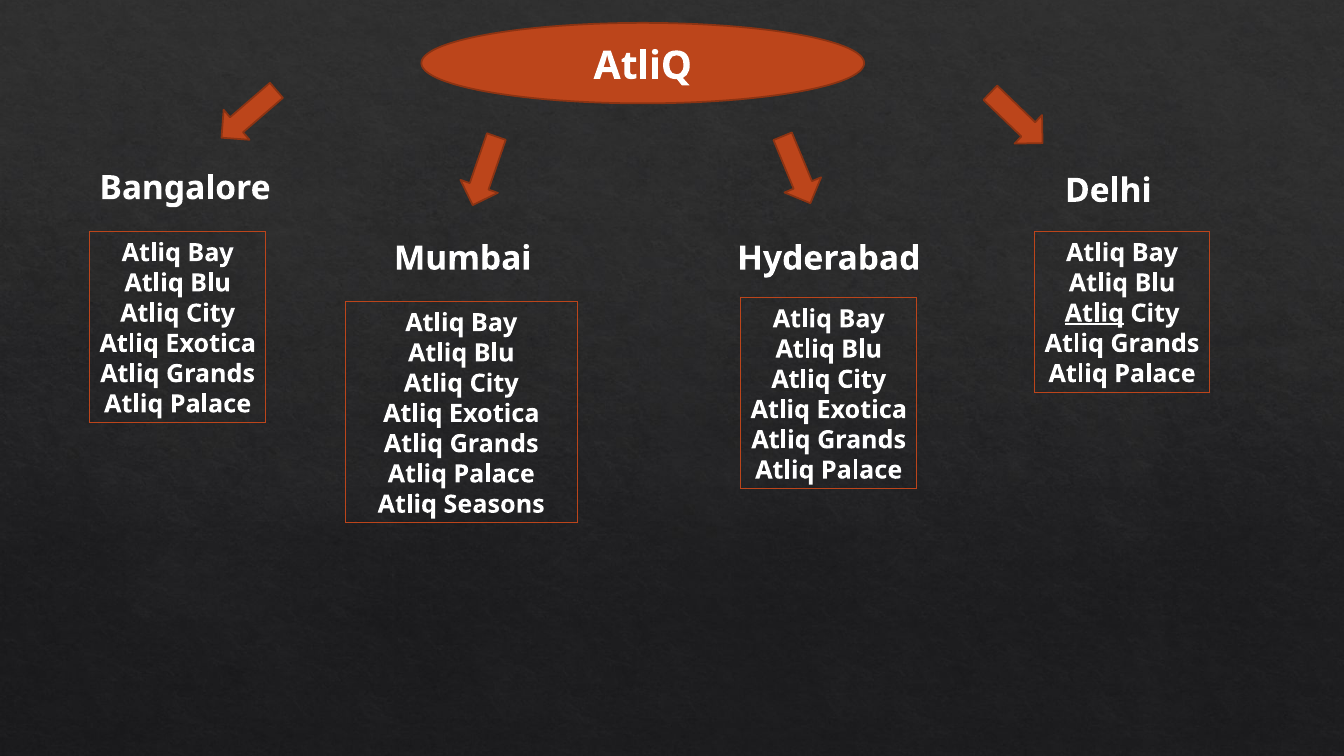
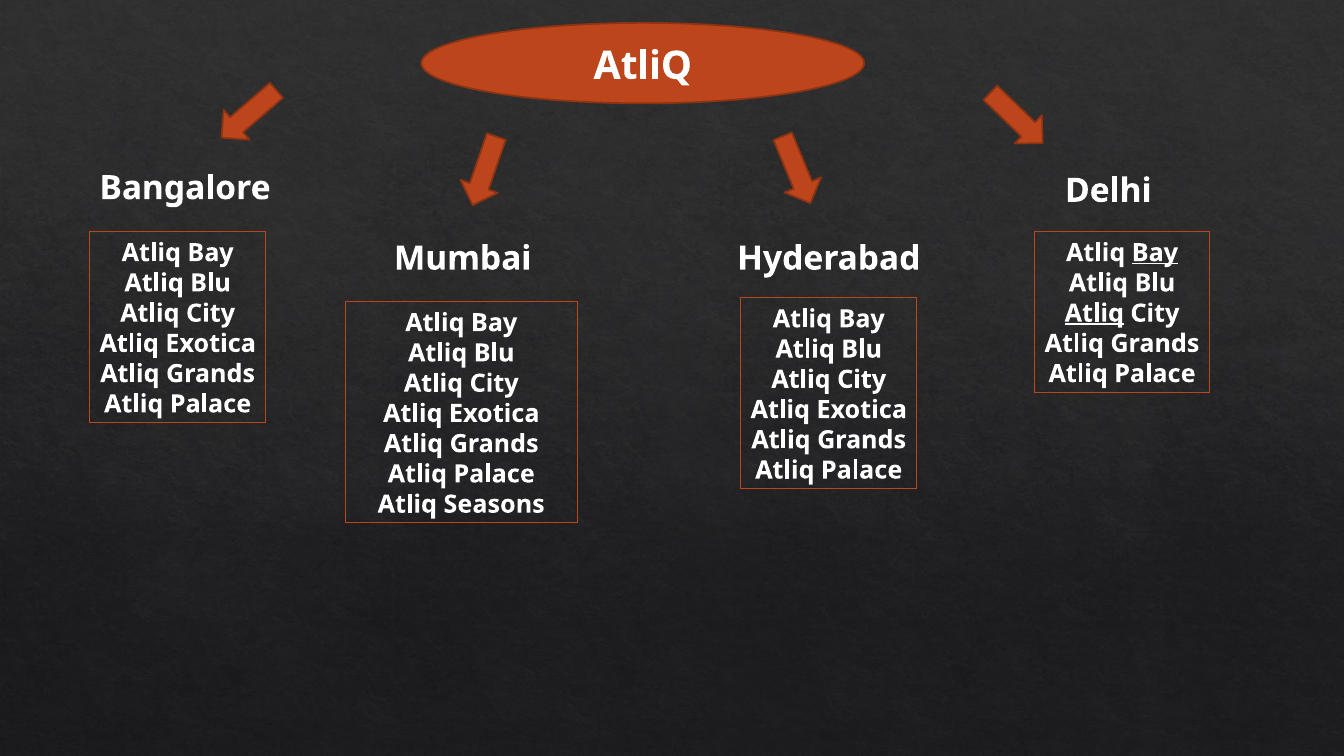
Bay underline: none -> present (1155, 253)
